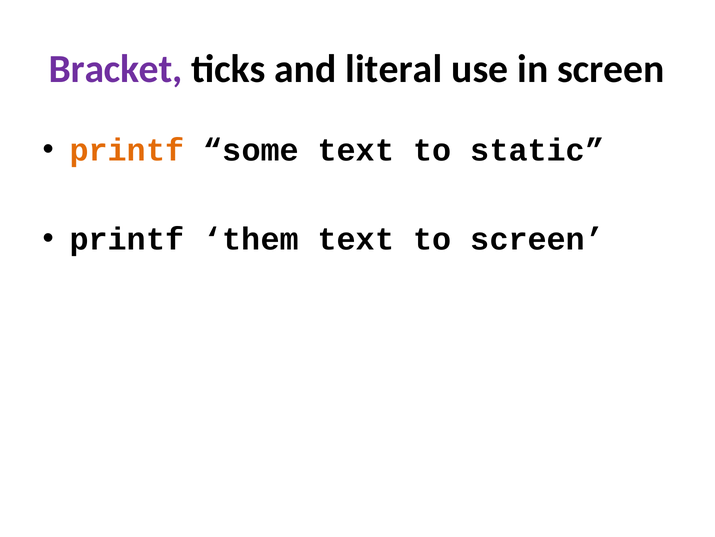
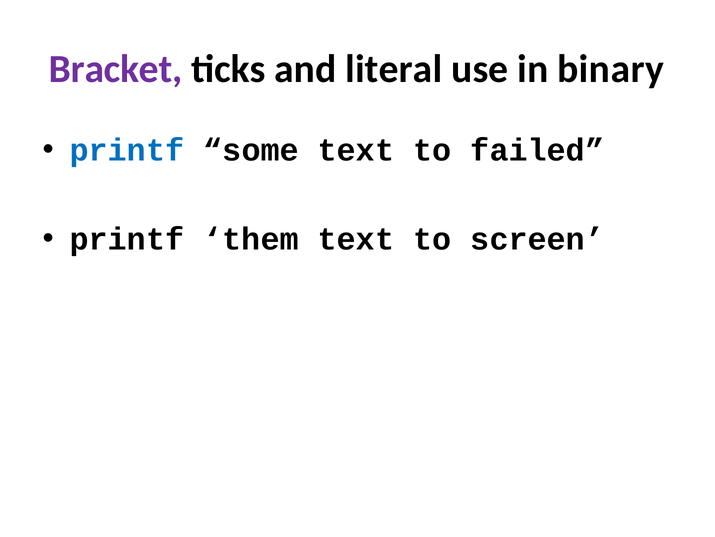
in screen: screen -> binary (611, 69)
printf colour: orange -> blue (127, 150)
static: static -> failed (537, 150)
